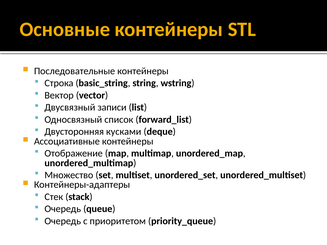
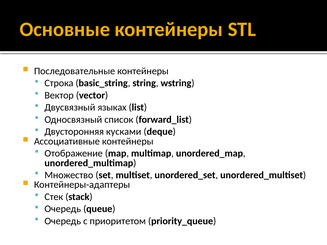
записи: записи -> языках (112, 108)
